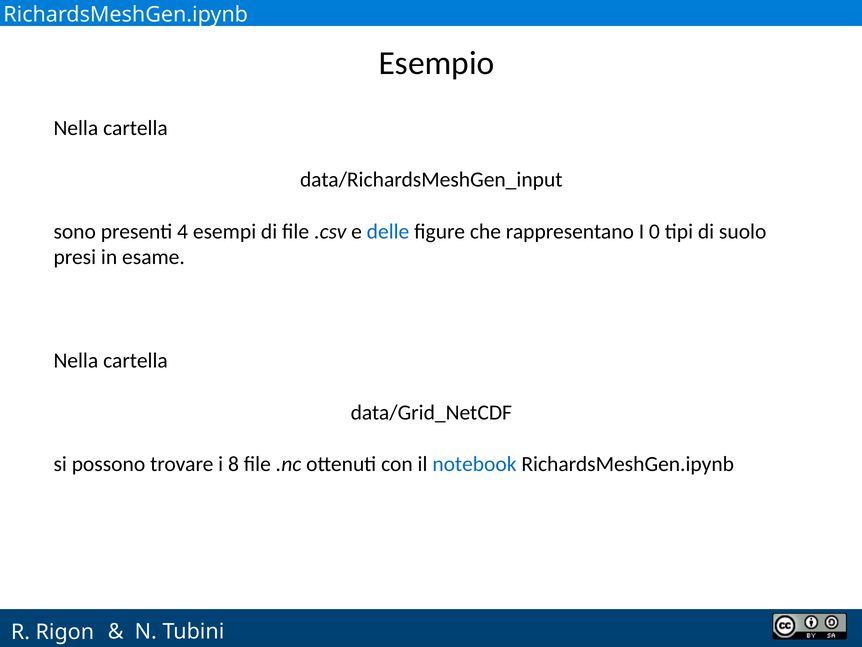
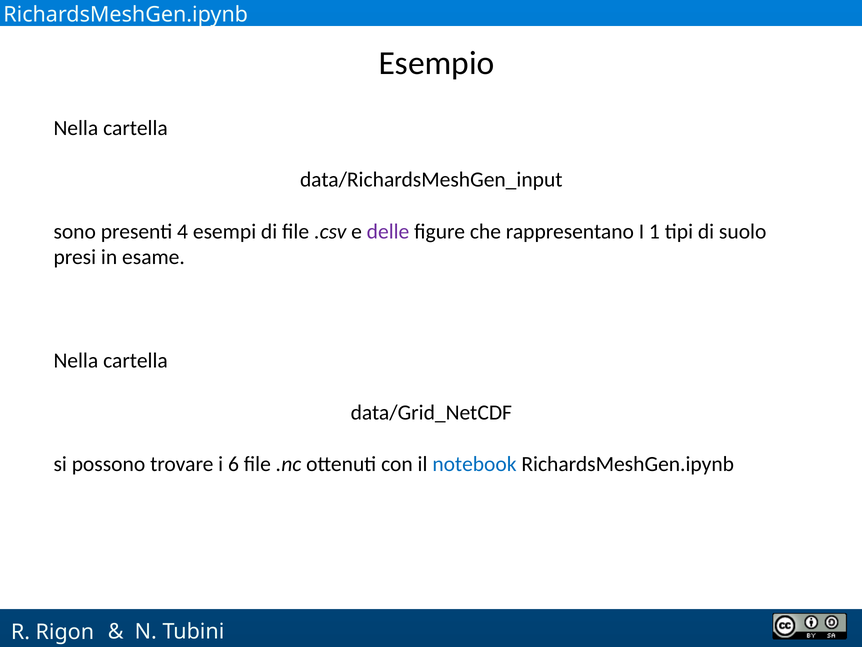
delle colour: blue -> purple (388, 231)
0: 0 -> 1 (654, 231)
8: 8 -> 6 (233, 464)
